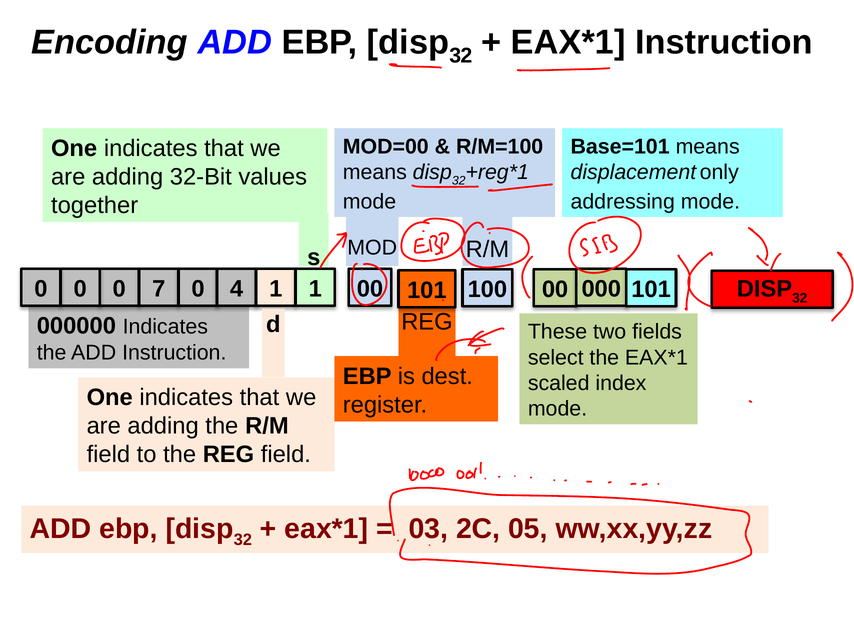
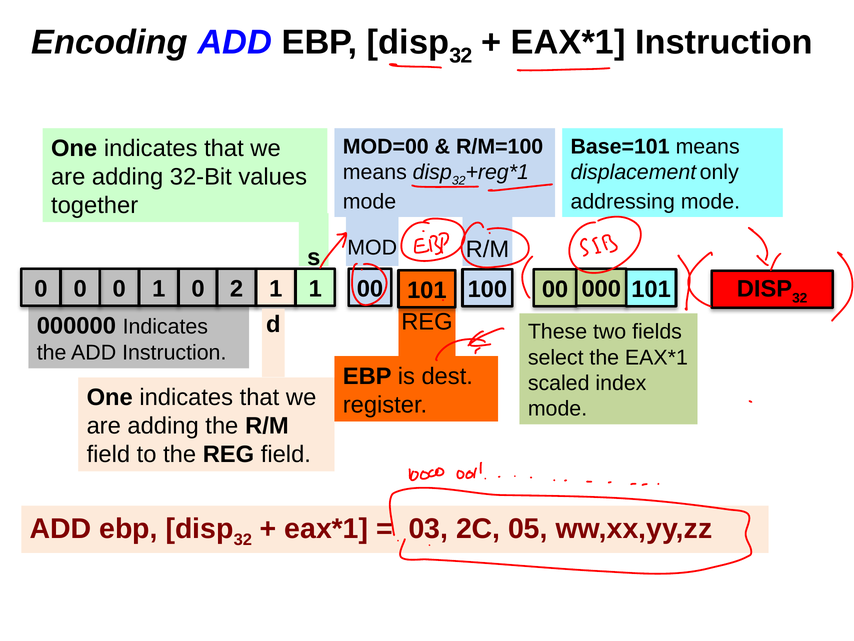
0 7: 7 -> 1 (159, 289)
4: 4 -> 2 (237, 289)
